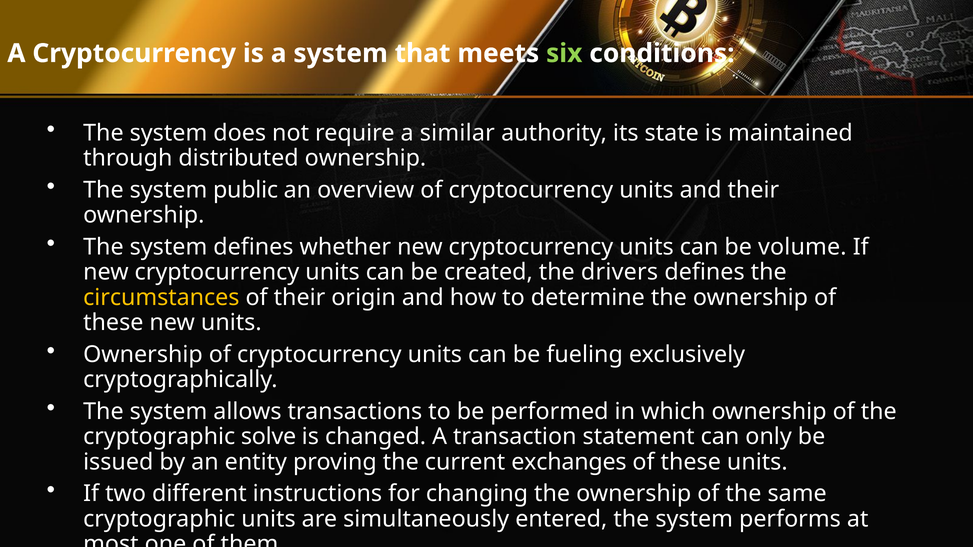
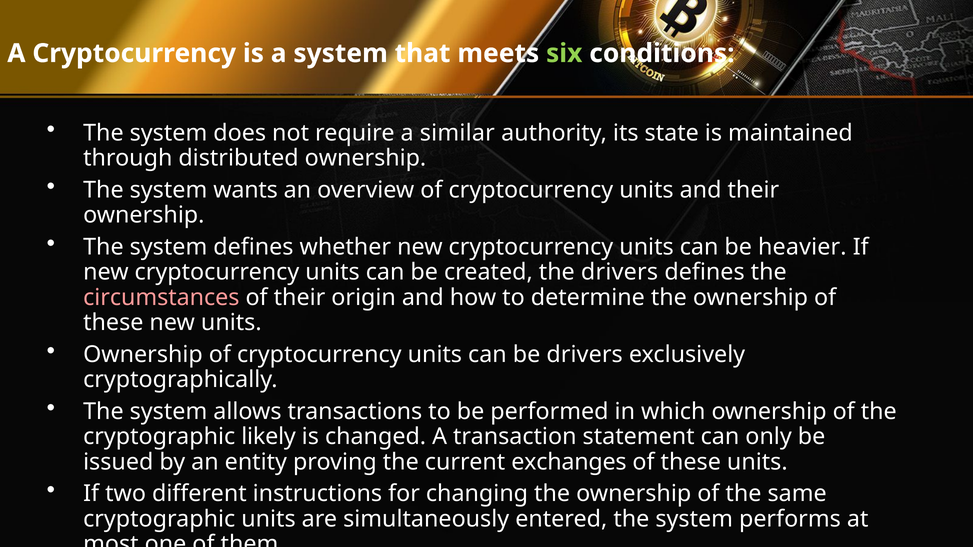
public: public -> wants (246, 190)
volume: volume -> heavier (802, 247)
circumstances colour: yellow -> pink (161, 298)
be fueling: fueling -> drivers (585, 355)
solve: solve -> likely (269, 437)
